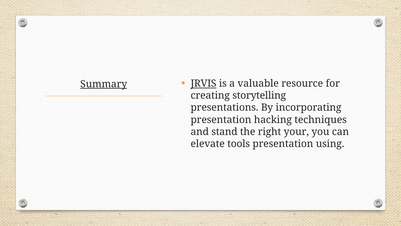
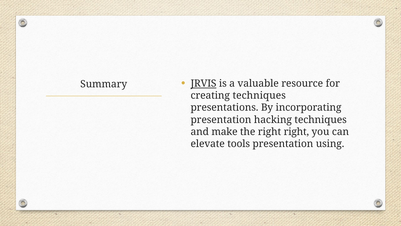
Summary underline: present -> none (104, 84)
creating storytelling: storytelling -> techniques (259, 95)
stand: stand -> make (225, 132)
right your: your -> right (296, 132)
